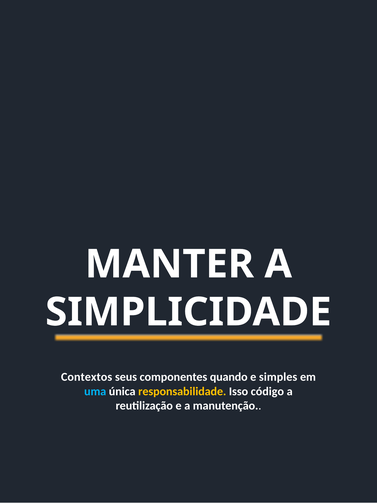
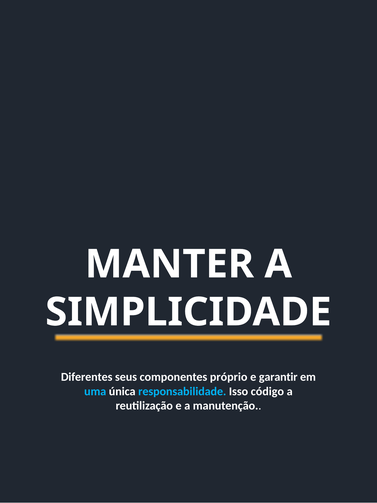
Contextos: Contextos -> Diferentes (87, 377)
quando: quando -> próprio (229, 377)
simples: simples -> garantir (278, 377)
responsabilidade colour: yellow -> light blue (182, 391)
